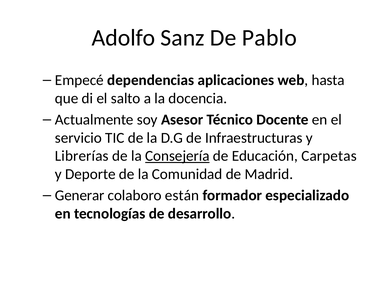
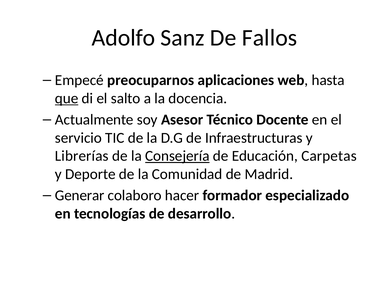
Pablo: Pablo -> Fallos (269, 38)
dependencias: dependencias -> preocuparnos (151, 80)
que underline: none -> present (67, 98)
están: están -> hacer (182, 195)
